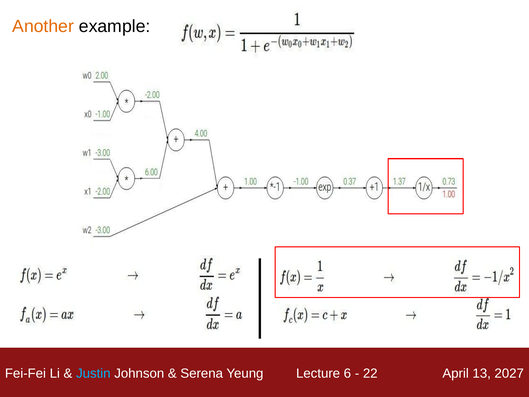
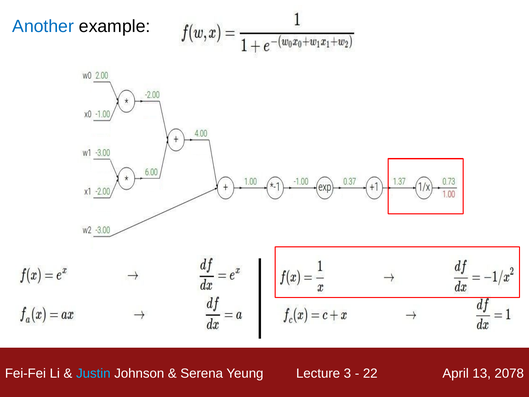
Another colour: orange -> blue (43, 26)
6: 6 -> 3 (347, 373)
2027: 2027 -> 2078 (509, 373)
